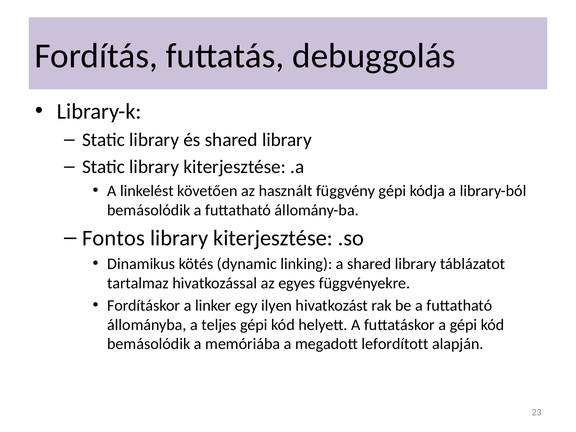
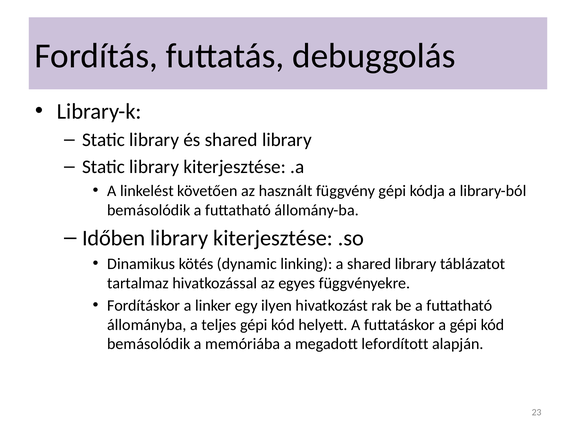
Fontos: Fontos -> Időben (114, 238)
